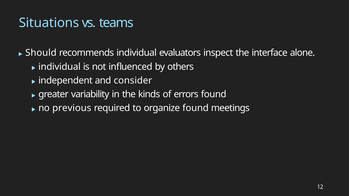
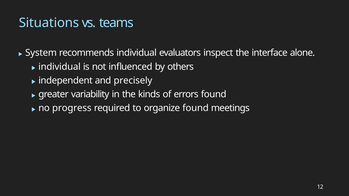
Should: Should -> System (41, 53)
consider: consider -> precisely (133, 81)
previous: previous -> progress (72, 108)
